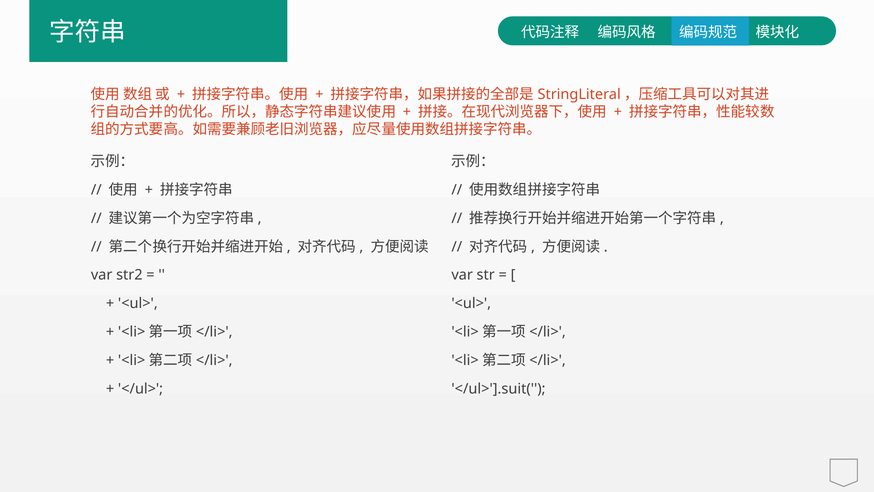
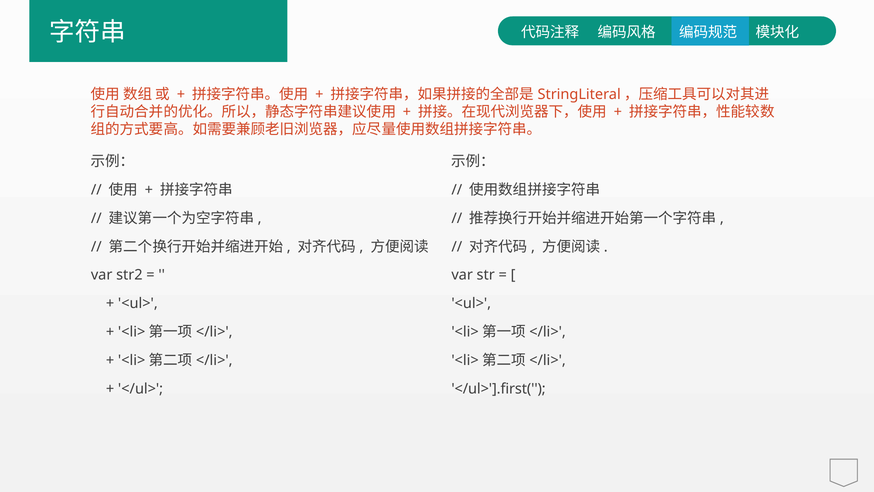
</ul>'].suit(: </ul>'].suit( -> </ul>'].first( (499, 389)
